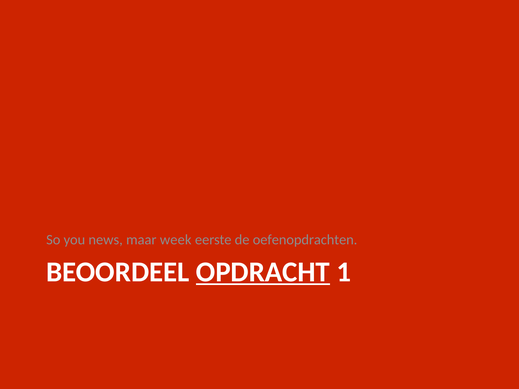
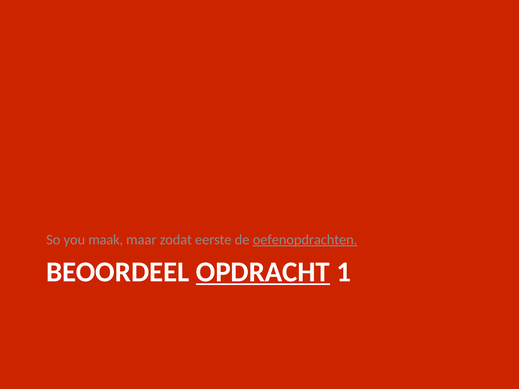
news: news -> maak (106, 240)
week: week -> zodat (176, 240)
oefenopdrachten underline: none -> present (305, 240)
